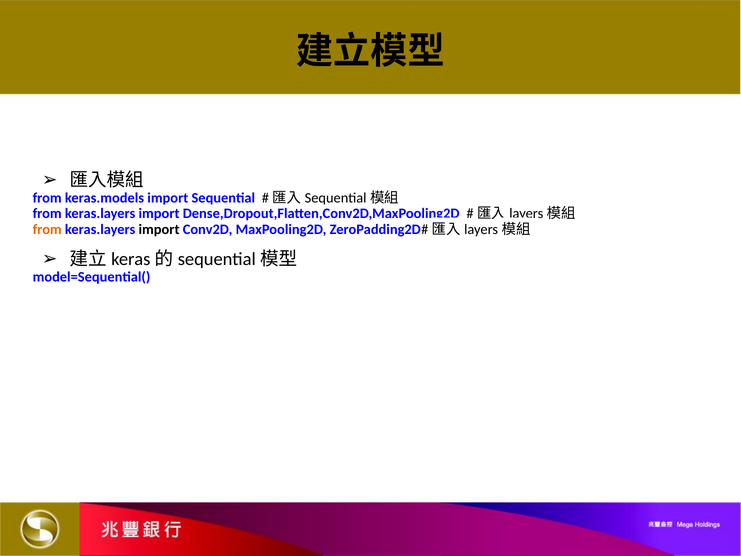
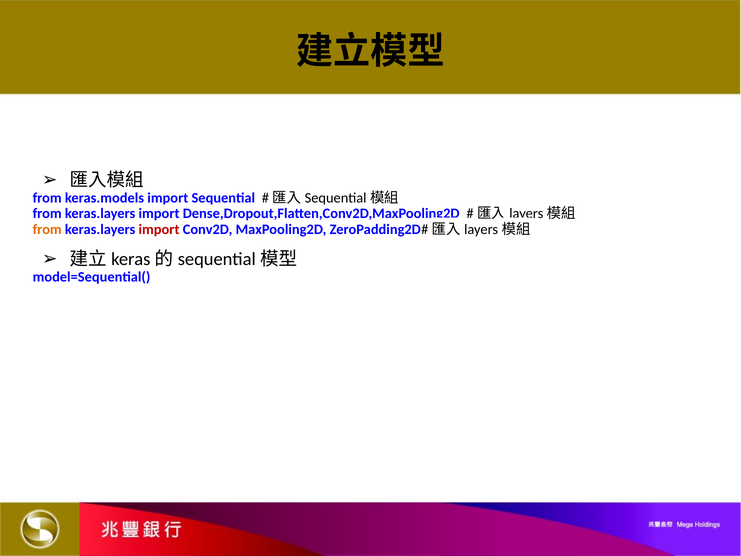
import colour: black -> red (159, 229)
